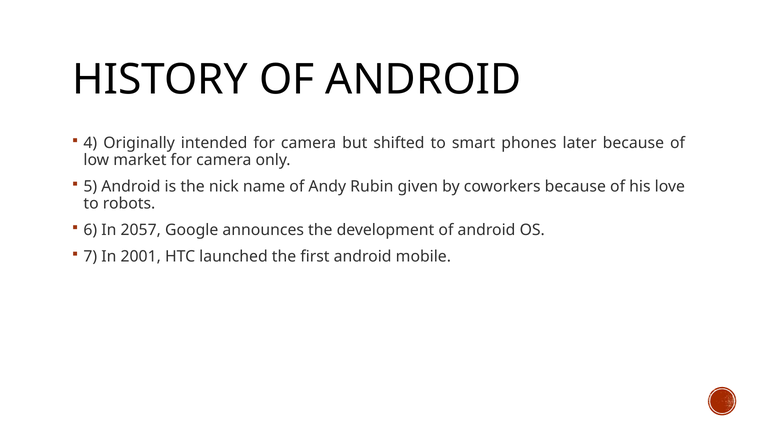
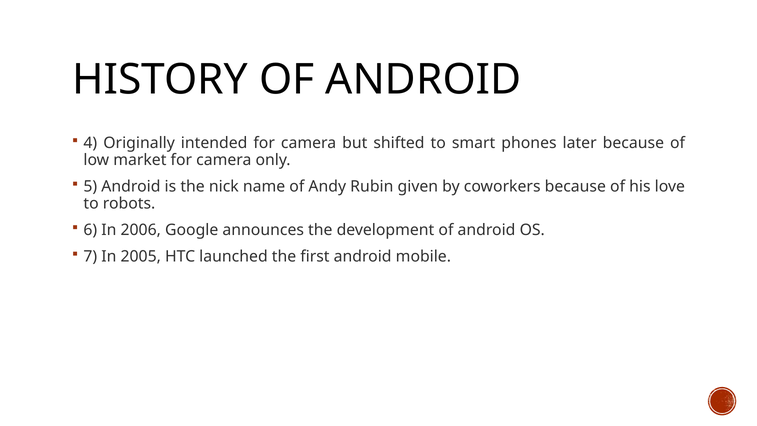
2057: 2057 -> 2006 (141, 230)
2001: 2001 -> 2005 (141, 257)
